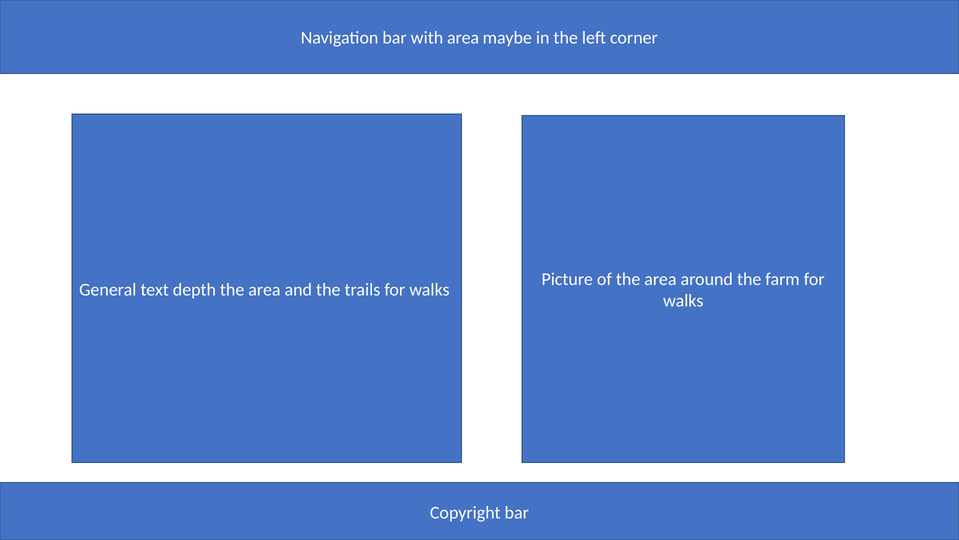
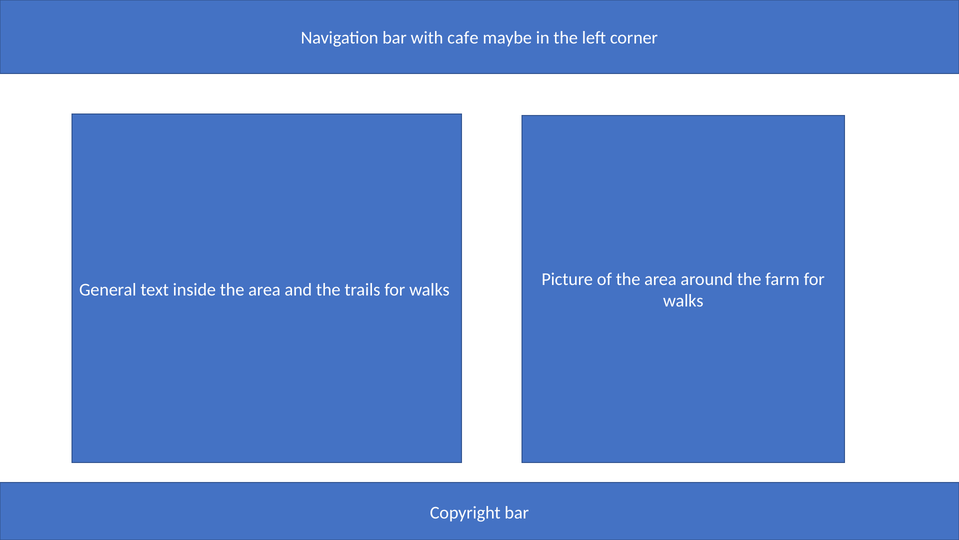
with area: area -> cafe (463, 38)
depth: depth -> inside (194, 289)
